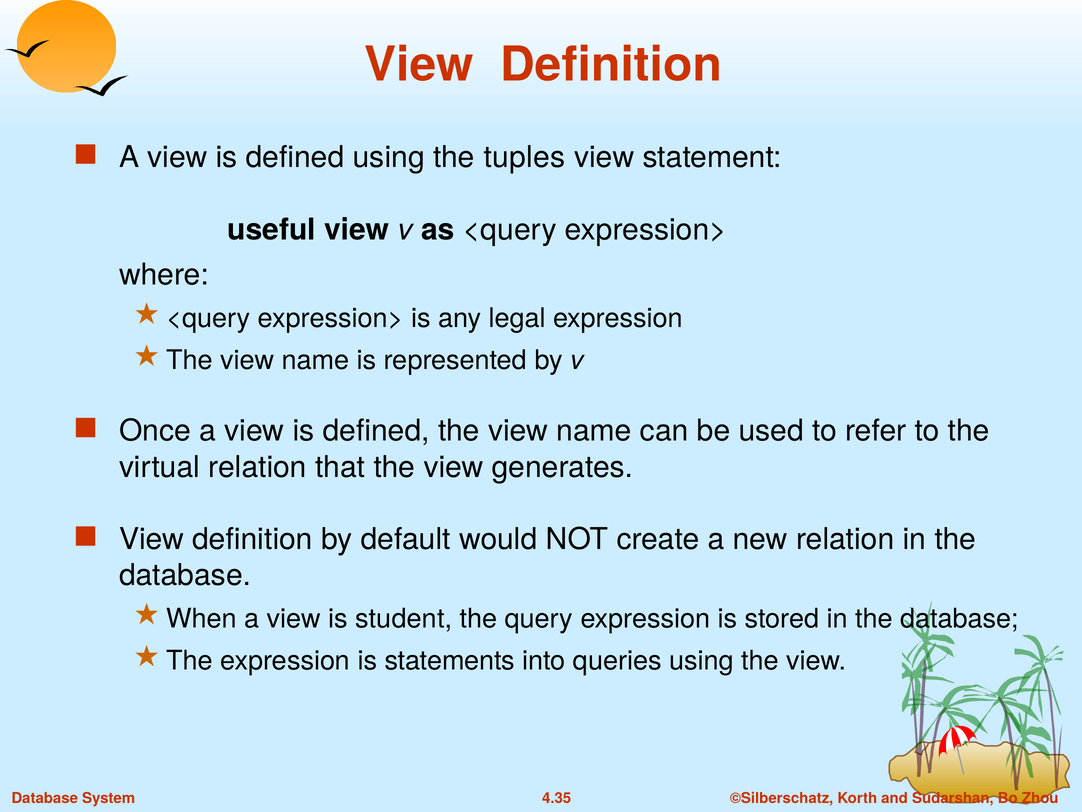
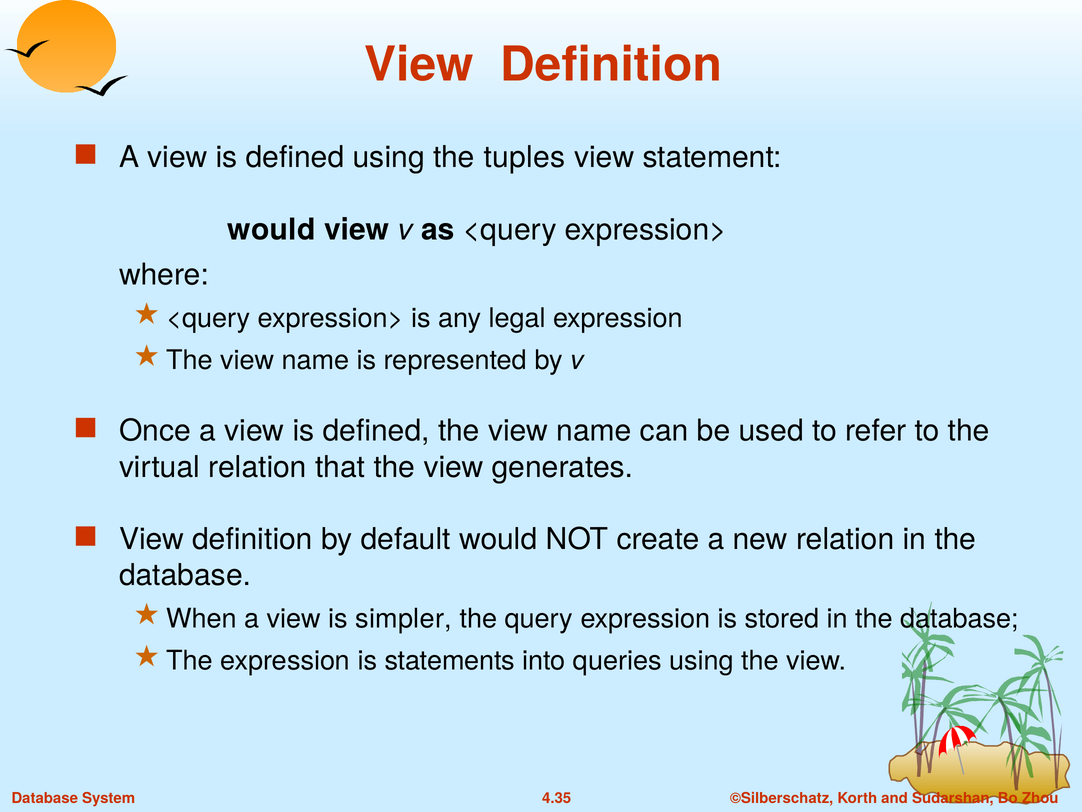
useful: useful -> would (271, 230)
student: student -> simpler (404, 619)
